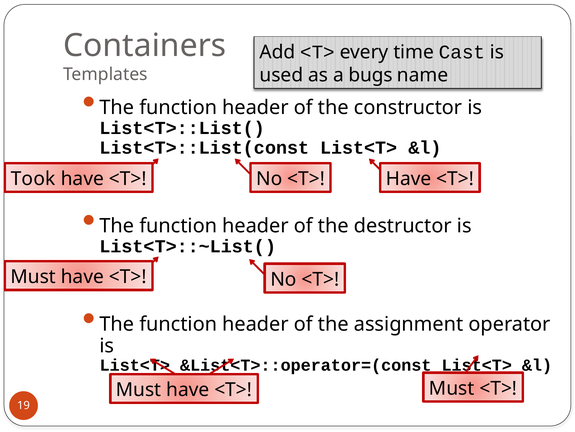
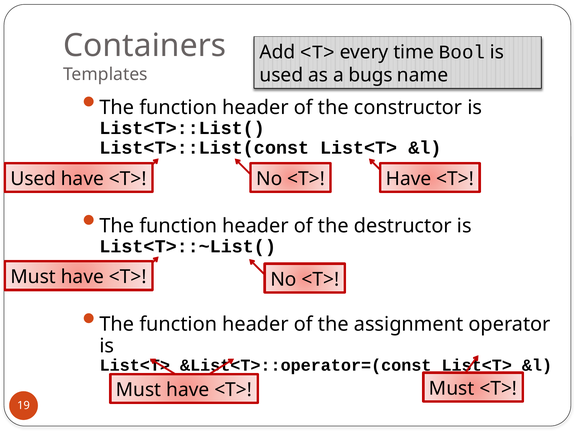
Cast: Cast -> Bool (462, 52)
Took: Took -> Used (33, 179)
